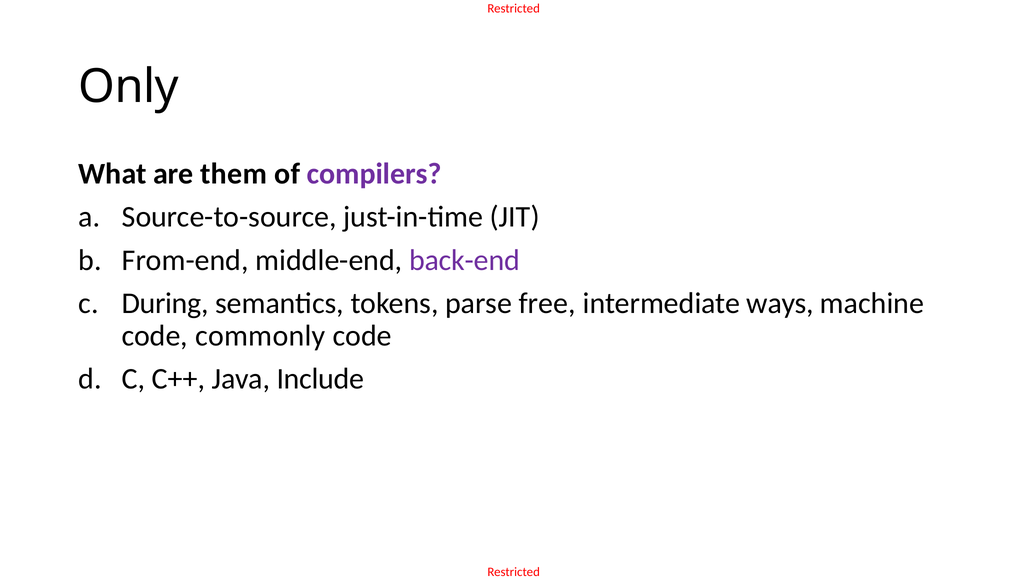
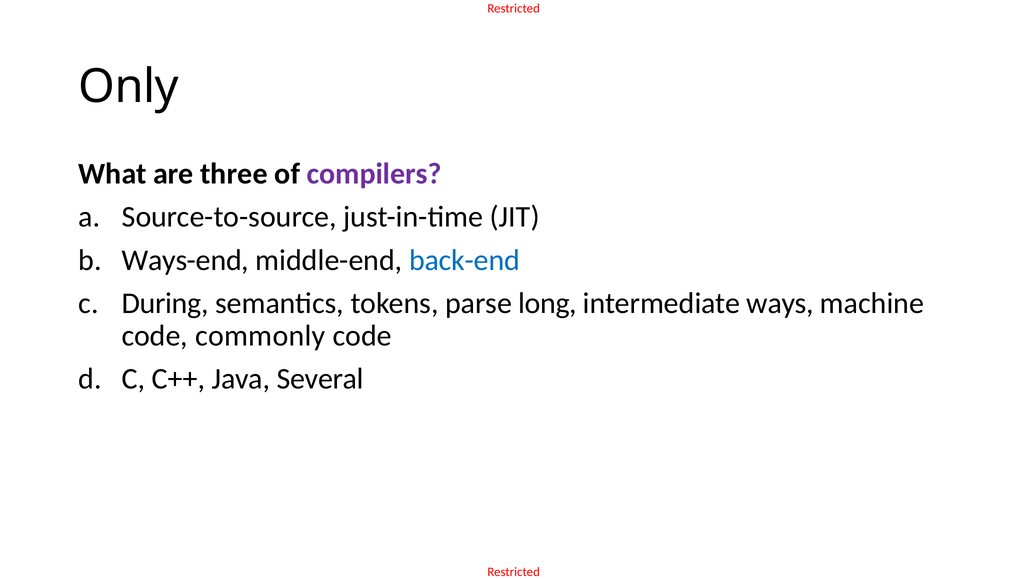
them: them -> three (234, 174)
From-end: From-end -> Ways-end (185, 260)
back-end colour: purple -> blue (465, 260)
free: free -> long (547, 303)
Include: Include -> Several (320, 378)
